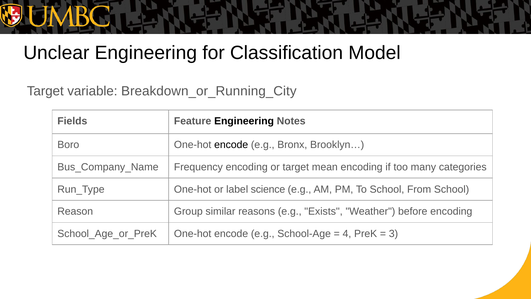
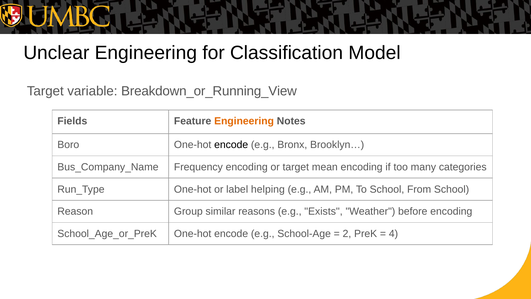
Breakdown_or_Running_City: Breakdown_or_Running_City -> Breakdown_or_Running_View (209, 91)
Engineering colour: black -> orange (244, 121)
science: science -> helping (268, 189)
4: 4 -> 2 (347, 234)
3: 3 -> 4 (393, 234)
